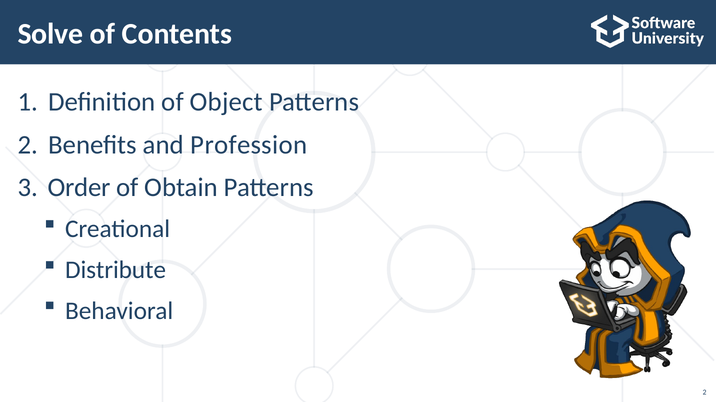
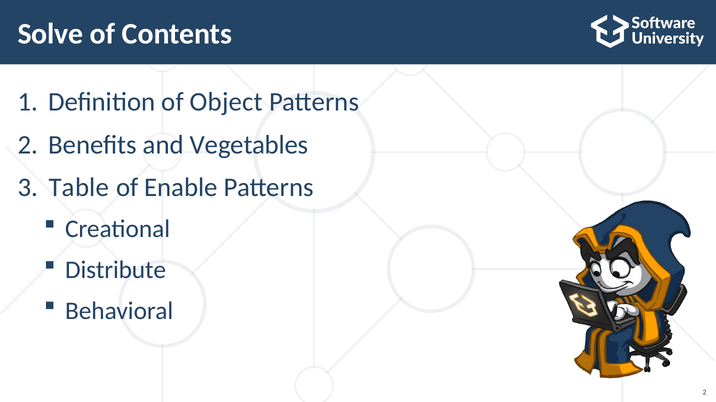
Profession: Profession -> Vegetables (249, 145)
Order: Order -> Table (79, 188)
Obtain: Obtain -> Enable (181, 188)
